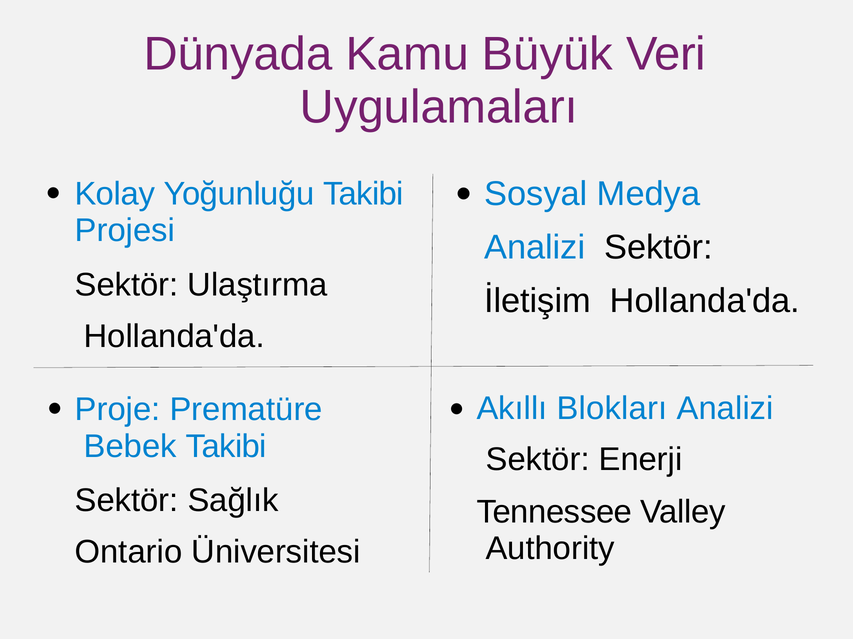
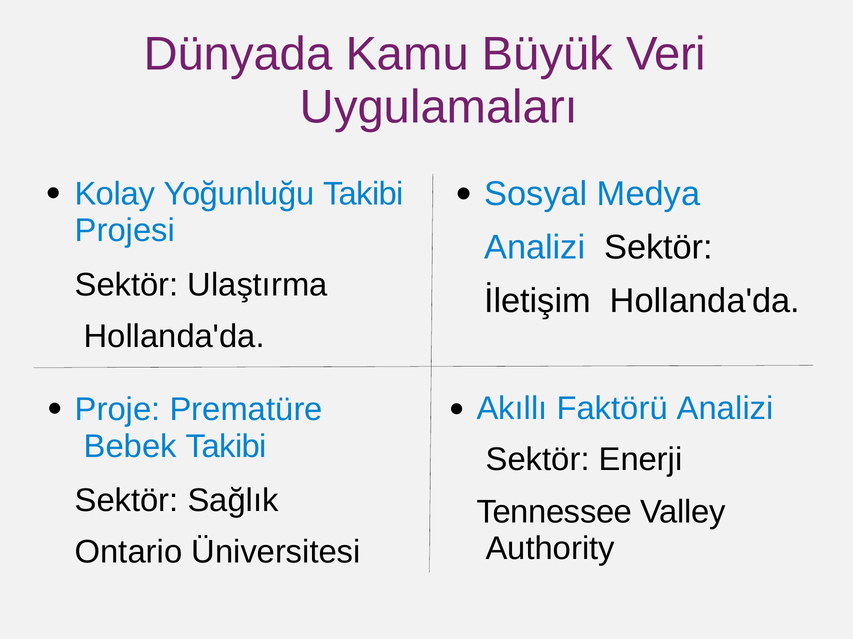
Blokları: Blokları -> Faktörü (612, 409)
